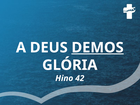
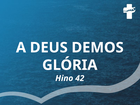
DEMOS underline: present -> none (98, 48)
